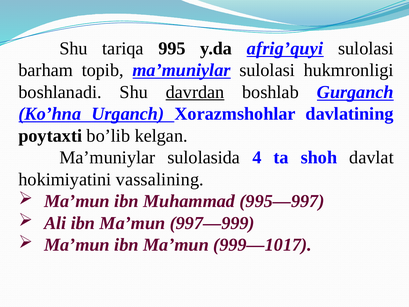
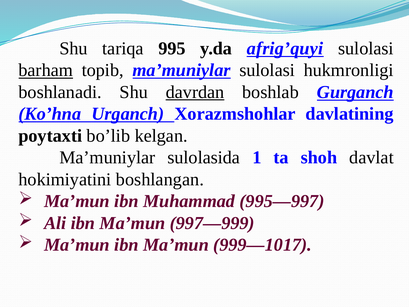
barham underline: none -> present (46, 70)
4: 4 -> 1 (257, 157)
vassalining: vassalining -> boshlangan (160, 179)
